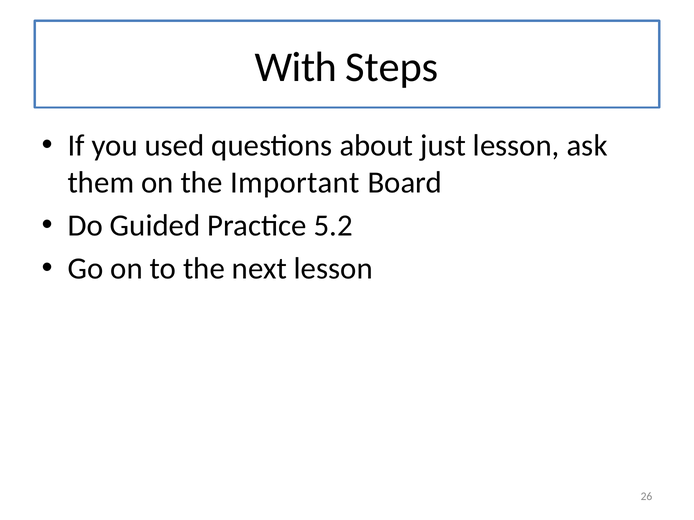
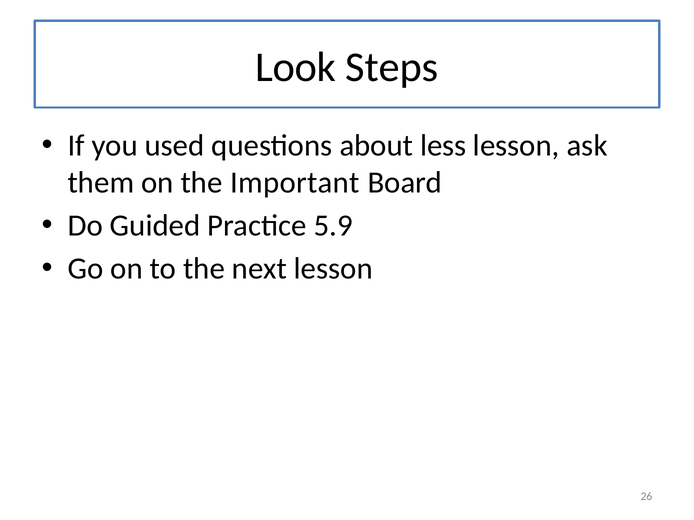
With: With -> Look (296, 67)
just: just -> less (443, 146)
5.2: 5.2 -> 5.9 (333, 226)
